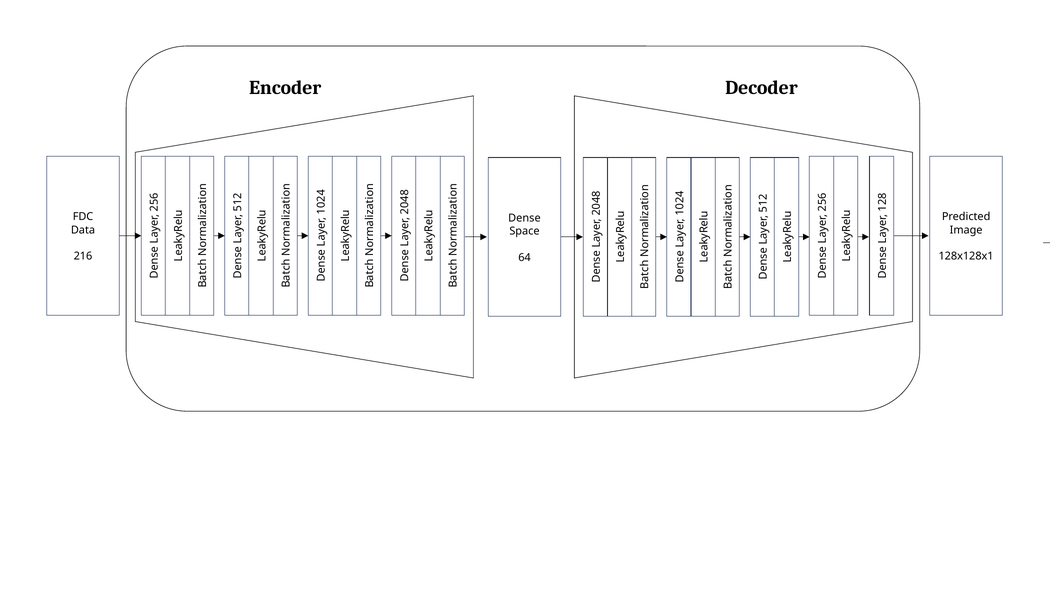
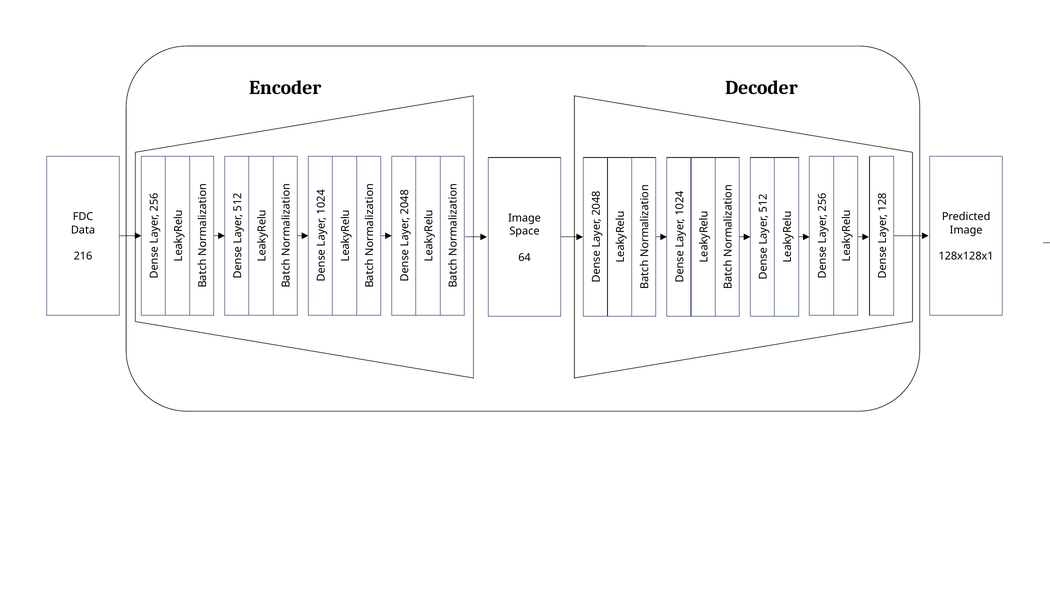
Dense: Dense -> Image (525, 218)
